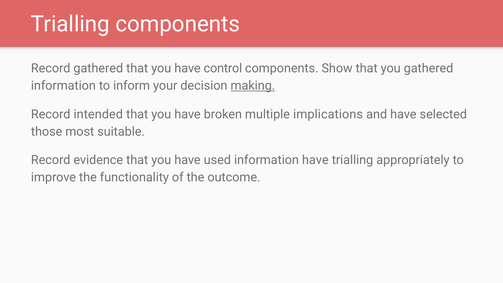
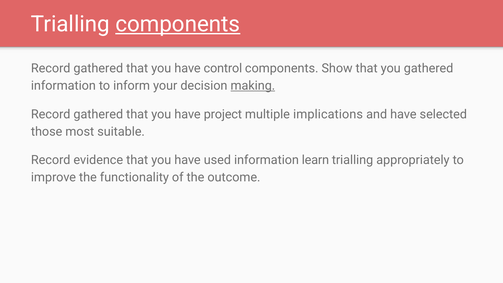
components underline: none -> present (178, 24)
intended: intended -> gathered (98, 114)
broken: broken -> project (223, 114)
information have: have -> learn (315, 160)
